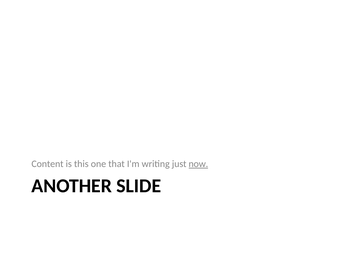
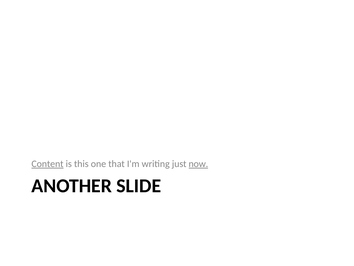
Content underline: none -> present (47, 164)
